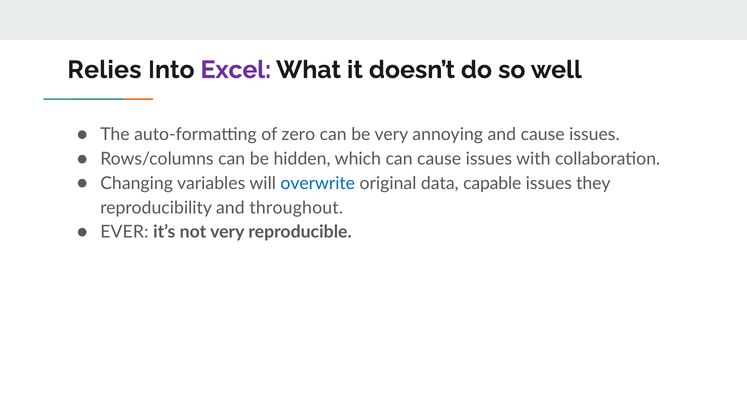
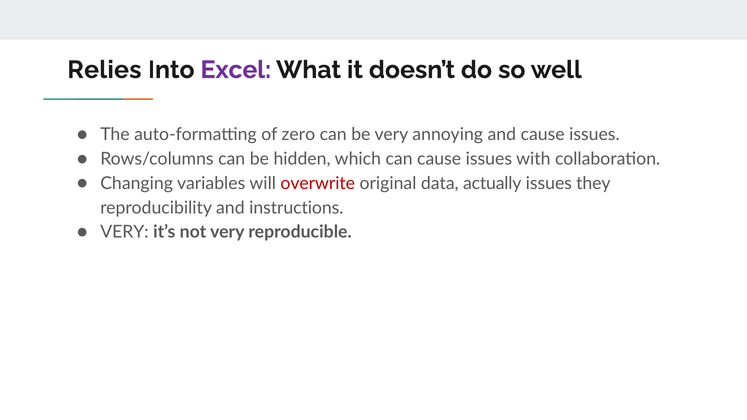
overwrite colour: blue -> red (318, 183)
capable: capable -> actually (492, 183)
throughout: throughout -> instructions (296, 208)
EVER: EVER -> VERY (124, 232)
